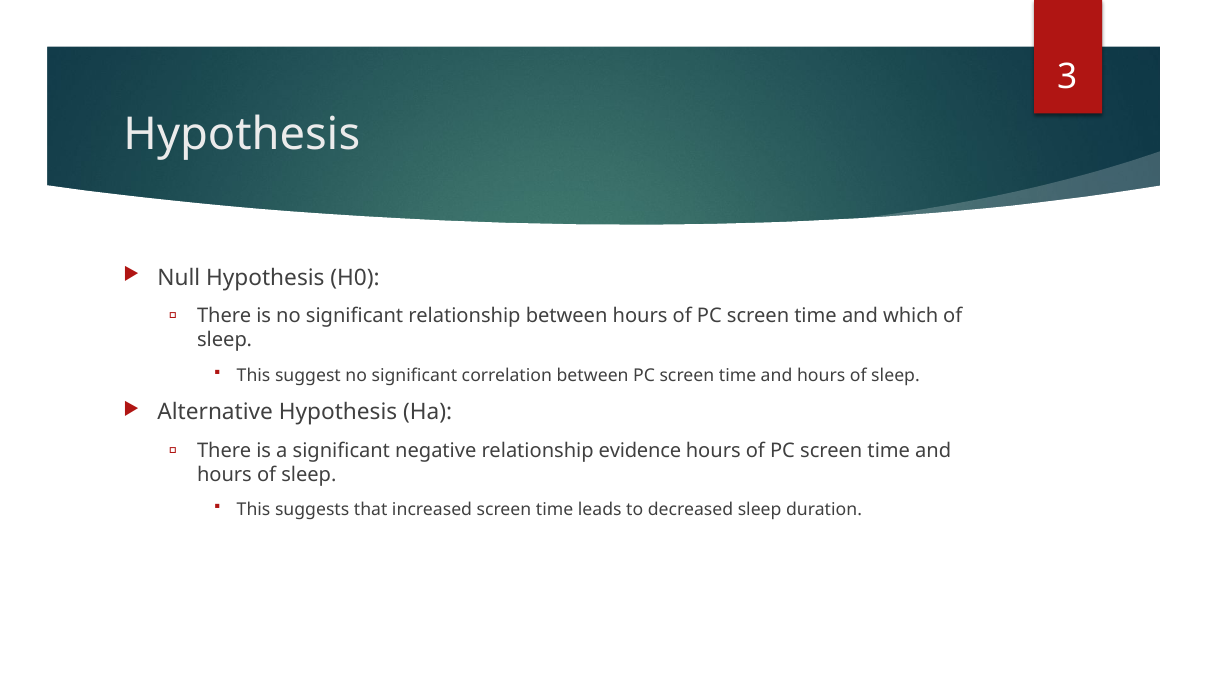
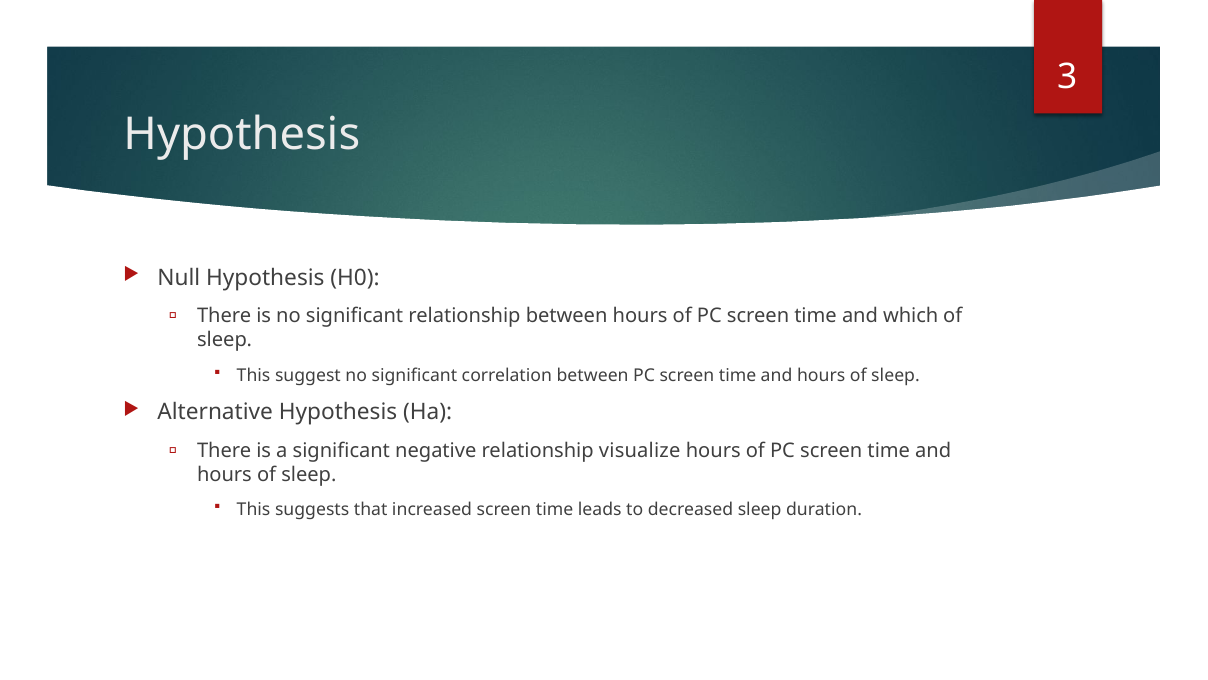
evidence: evidence -> visualize (640, 450)
